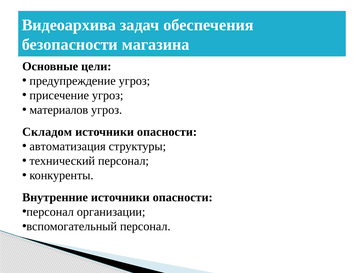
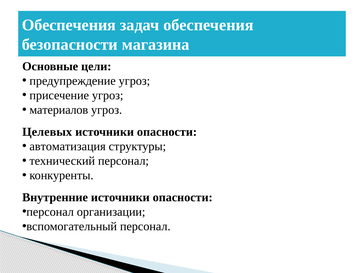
Видеоархива: Видеоархива -> Обеспечения (69, 25)
Складом: Складом -> Целевых (47, 132)
